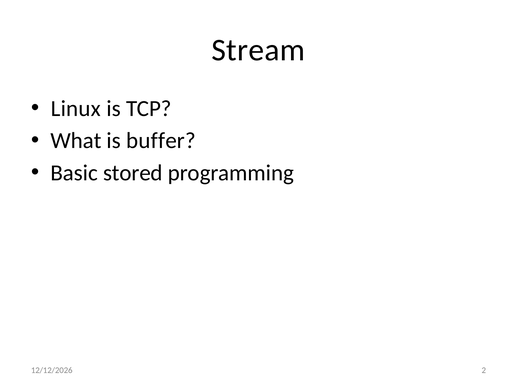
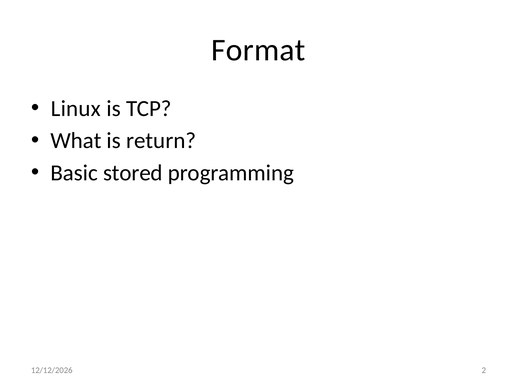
Stream: Stream -> Format (258, 50)
buffer: buffer -> return (161, 141)
